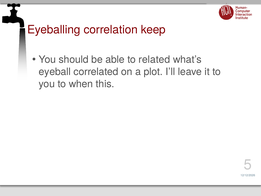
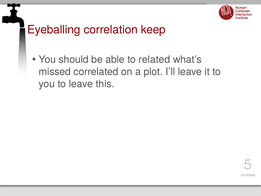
eyeball: eyeball -> missed (55, 72)
to when: when -> leave (81, 84)
